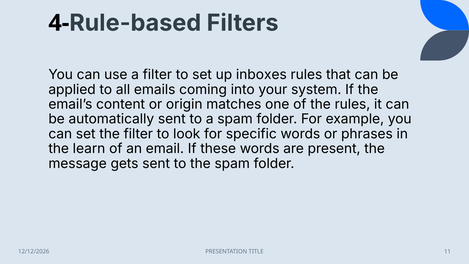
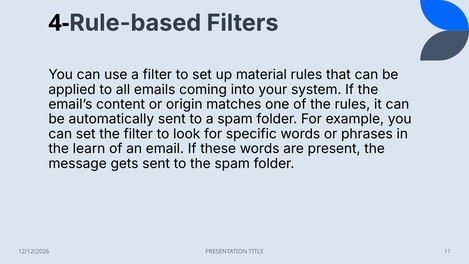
inboxes: inboxes -> material (261, 75)
